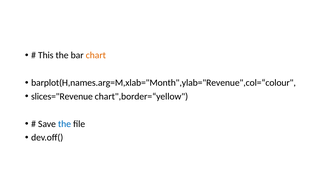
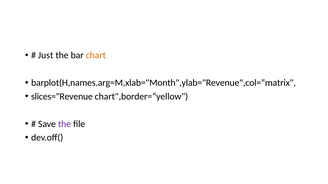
This: This -> Just (46, 55)
barplot(H,names.arg=M,xlab="Month",ylab="Revenue",col=“colour: barplot(H,names.arg=M,xlab="Month",ylab="Revenue",col=“colour -> barplot(H,names.arg=M,xlab="Month",ylab="Revenue",col=“matrix (164, 83)
the colour: blue -> purple (64, 124)
